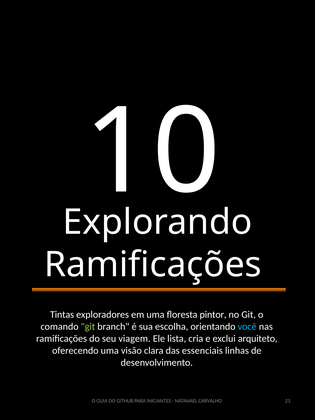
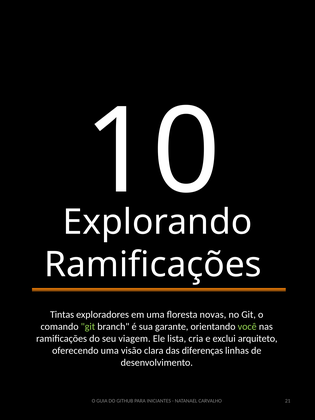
pintor: pintor -> novas (213, 315)
escolha: escolha -> garante (172, 327)
você colour: light blue -> light green (247, 327)
essenciais: essenciais -> diferenças (202, 351)
